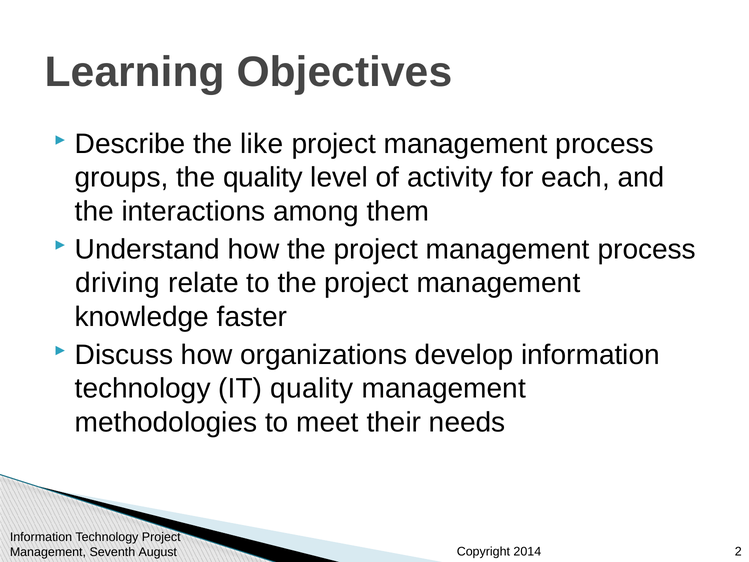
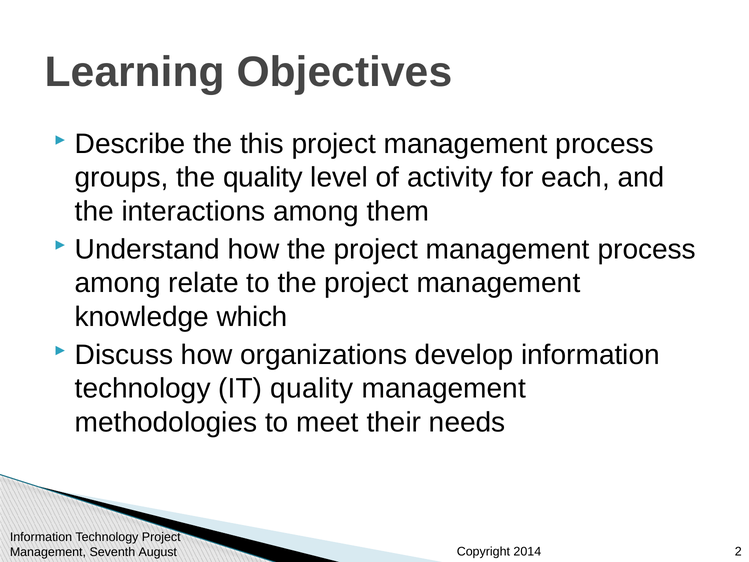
like: like -> this (262, 144)
driving: driving -> among (118, 283)
faster: faster -> which (252, 317)
